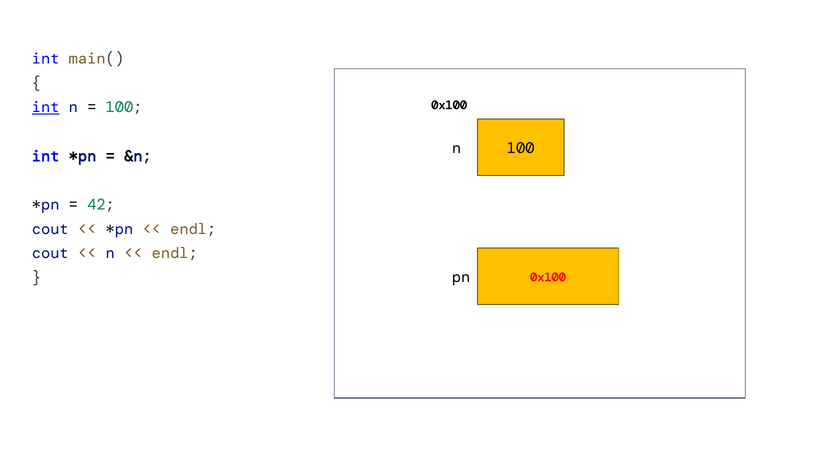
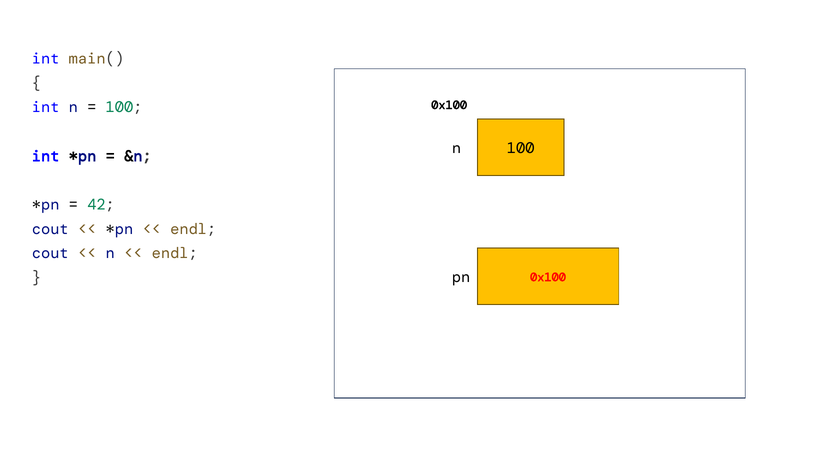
int underline: present -> none (46, 107)
